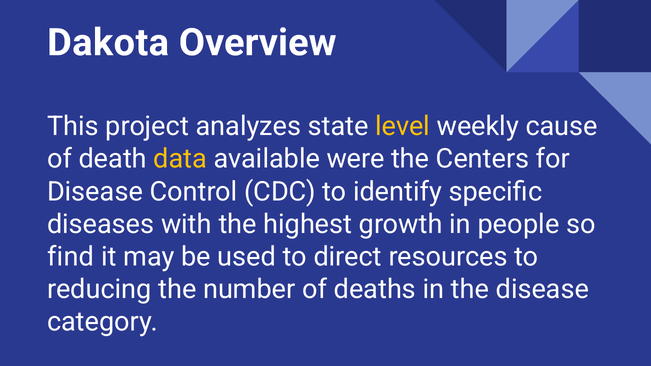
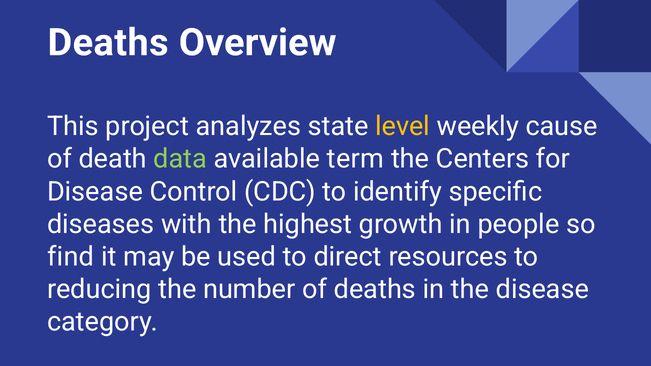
Dakota: Dakota -> Deaths (108, 43)
data colour: yellow -> light green (180, 159)
were: were -> term (355, 159)
